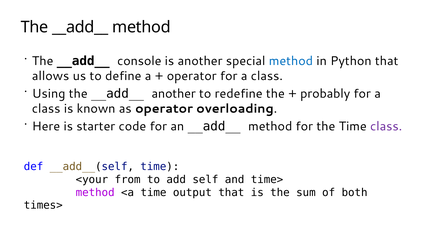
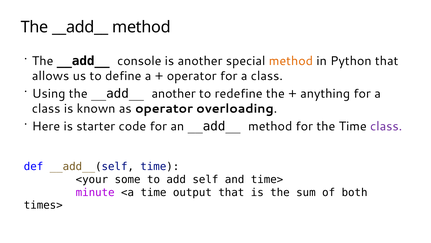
method colour: blue -> orange (291, 61)
probably: probably -> anything (325, 93)
from: from -> some (128, 179)
method: method -> minute (95, 192)
